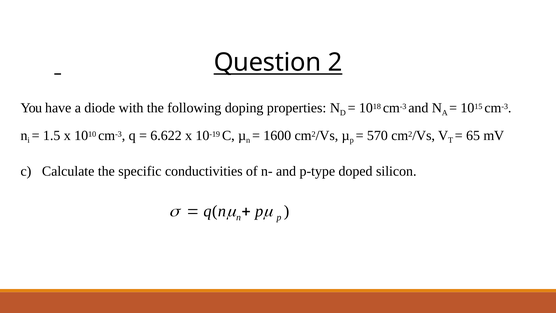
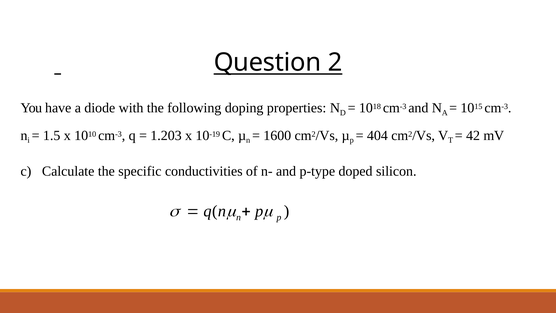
6.622: 6.622 -> 1.203 (166, 135)
570: 570 -> 404 (377, 135)
65: 65 -> 42 (473, 135)
